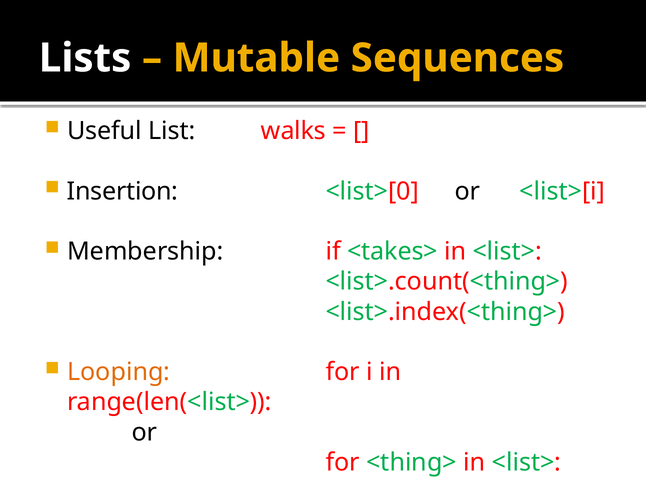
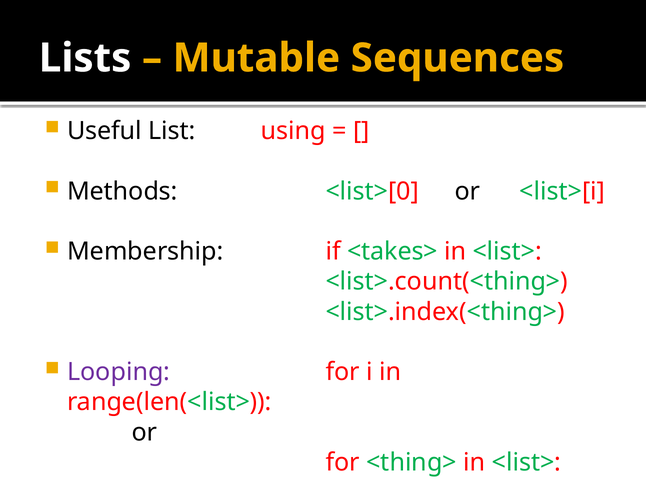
walks: walks -> using (293, 131)
Insertion: Insertion -> Methods (122, 191)
Looping colour: orange -> purple (119, 372)
